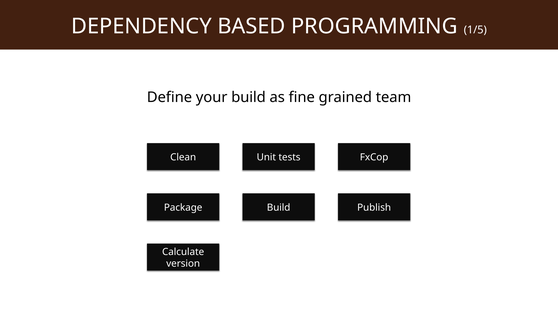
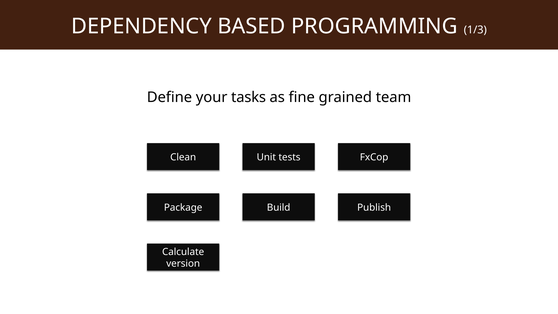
1/5: 1/5 -> 1/3 (475, 30)
your build: build -> tasks (249, 97)
